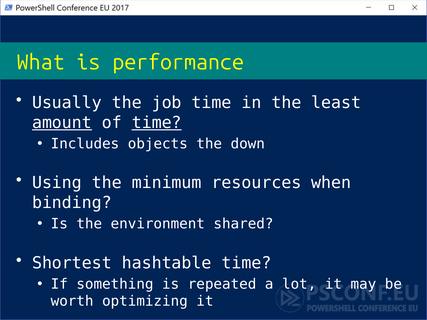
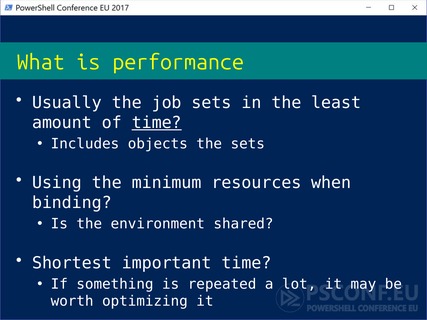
job time: time -> sets (212, 103)
amount underline: present -> none (62, 123)
the down: down -> sets (248, 144)
hashtable: hashtable -> important (167, 263)
